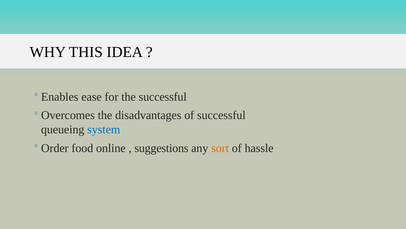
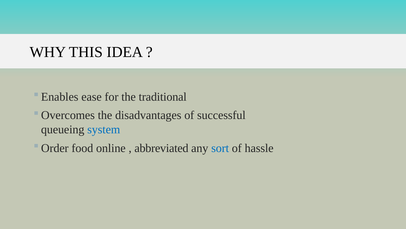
the successful: successful -> traditional (163, 97)
suggestions: suggestions -> abbreviated (161, 148)
sort colour: orange -> blue (220, 148)
